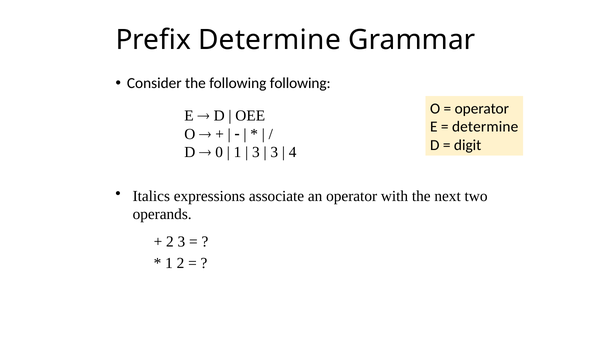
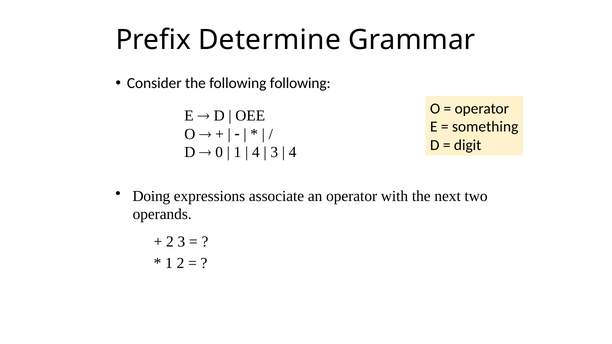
determine: determine -> something (485, 127)
3: 3 -> 4 (256, 152)
Italics: Italics -> Doing (151, 196)
